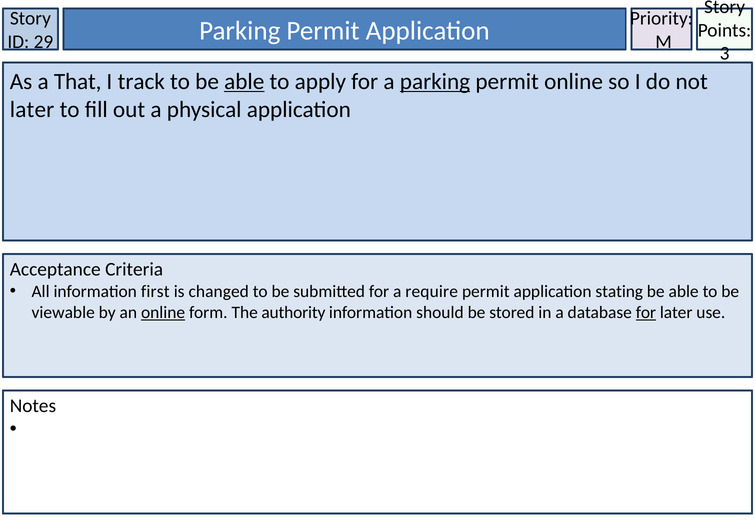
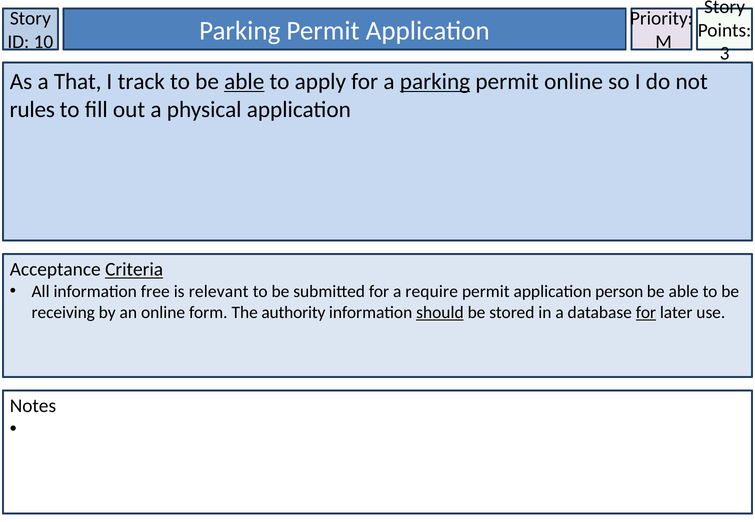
29: 29 -> 10 (43, 42)
later: later -> rules (32, 110)
Criteria underline: none -> present (134, 270)
first: first -> free (155, 292)
changed: changed -> relevant (219, 292)
stating: stating -> person (619, 292)
viewable: viewable -> receiving (63, 313)
online underline: present -> none (163, 313)
should underline: none -> present (440, 313)
